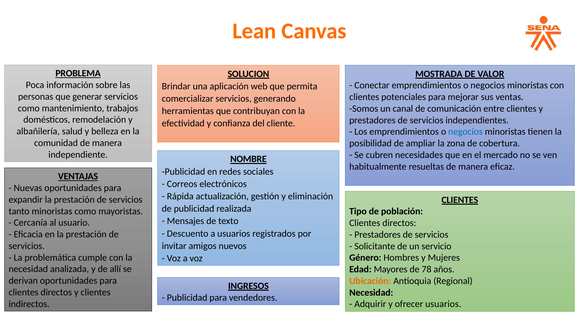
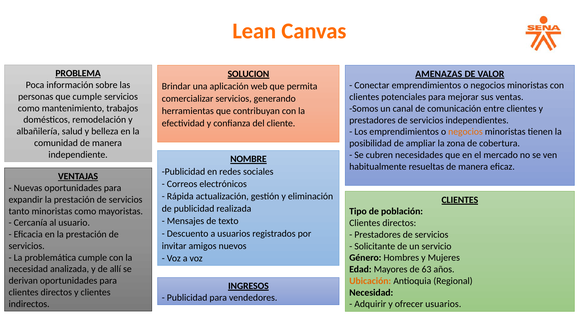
MOSTRADA: MOSTRADA -> AMENAZAS (439, 74)
que generar: generar -> cumple (87, 97)
negocios colour: blue -> orange (465, 132)
78: 78 -> 63 (427, 269)
